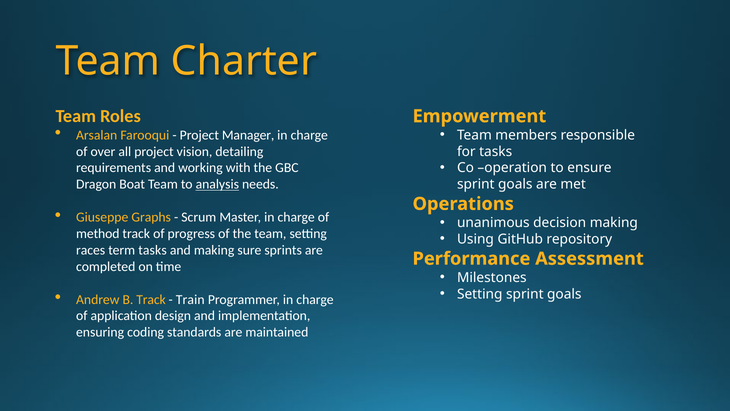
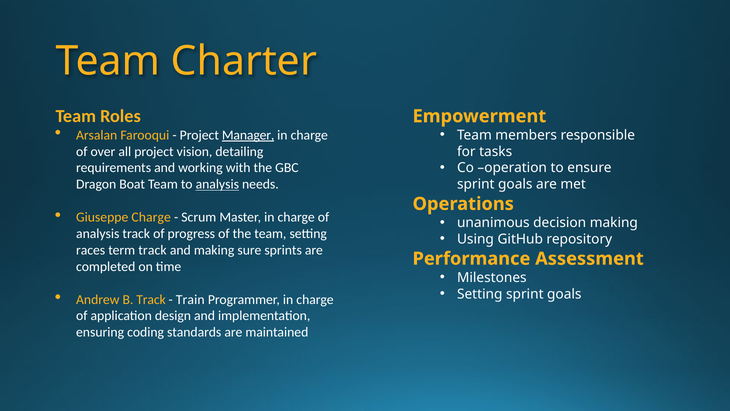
Manager underline: none -> present (248, 135)
Giuseppe Graphs: Graphs -> Charge (151, 217)
method: method -> analysis (98, 234)
term tasks: tasks -> track (152, 250)
